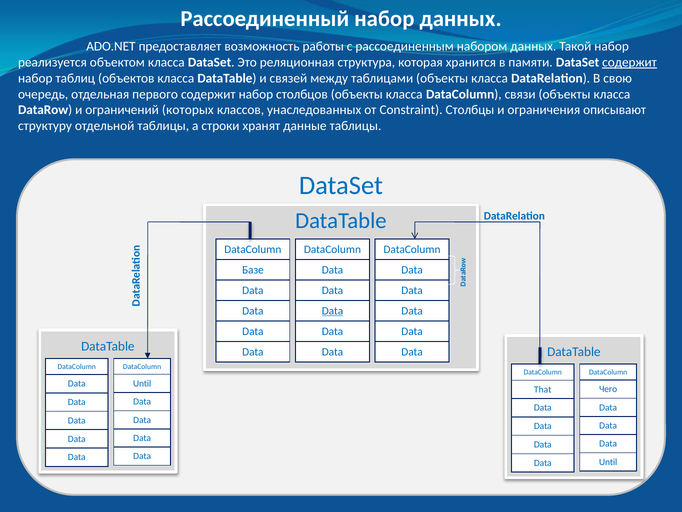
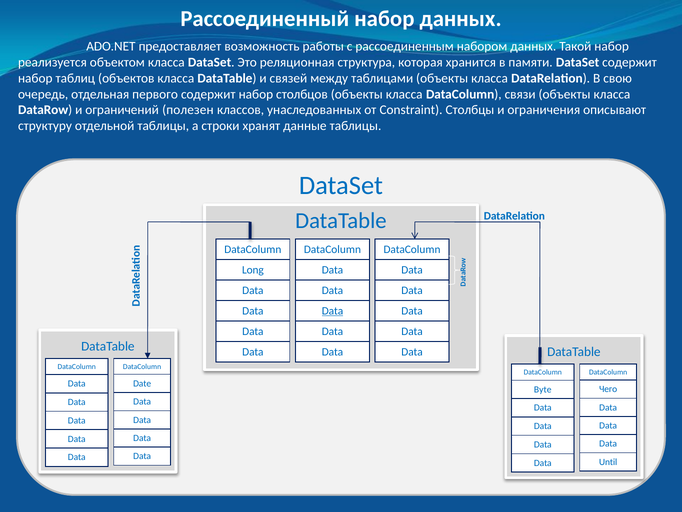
содержит underline: present -> none (630, 62)
которых: которых -> полезен (188, 110)
Базе: Базе -> Long (253, 270)
Until: Until -> Date (142, 383)
That: That -> Byte (543, 389)
